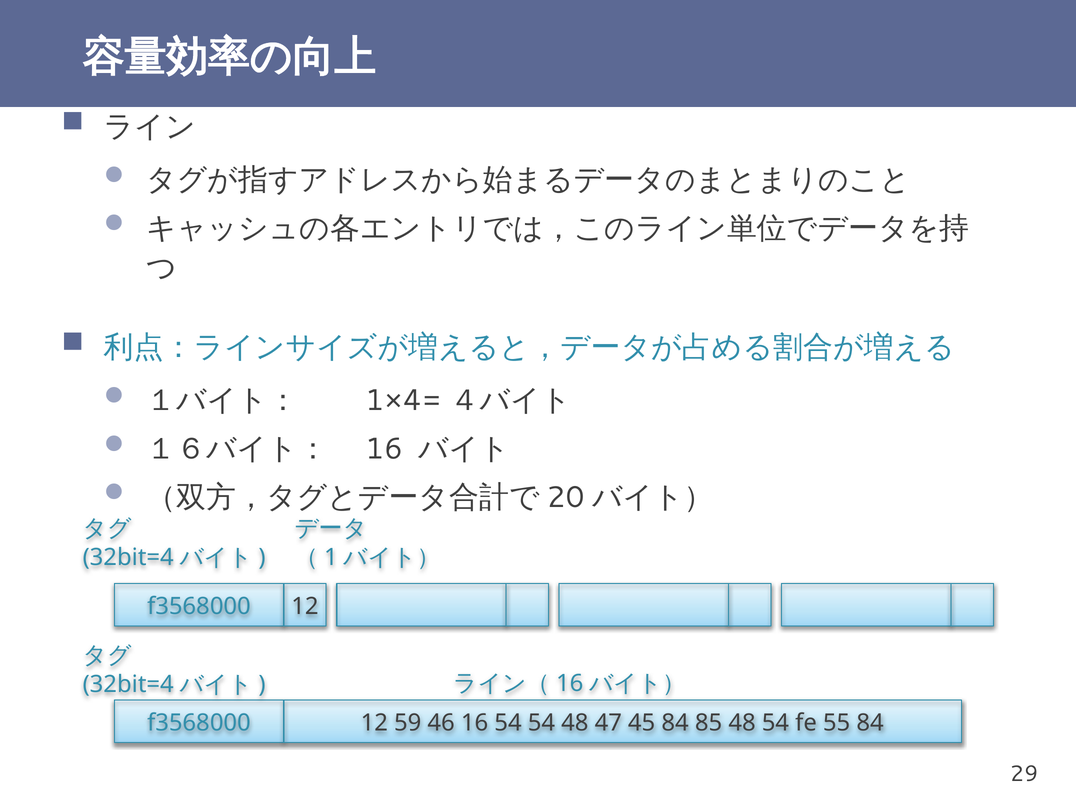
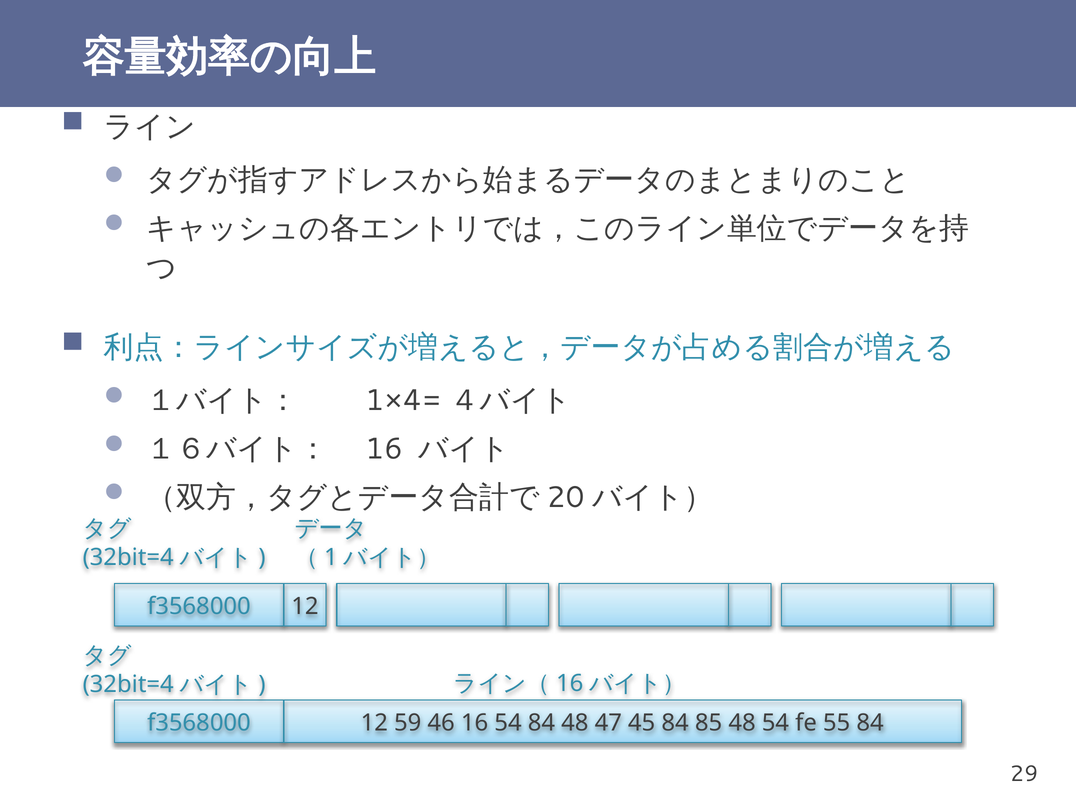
54 54: 54 -> 84 (541, 723)
